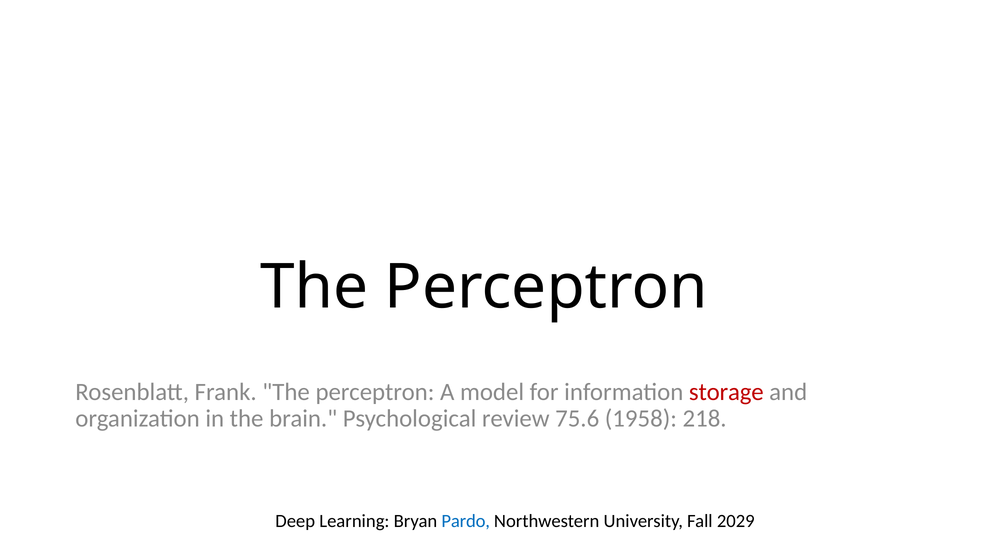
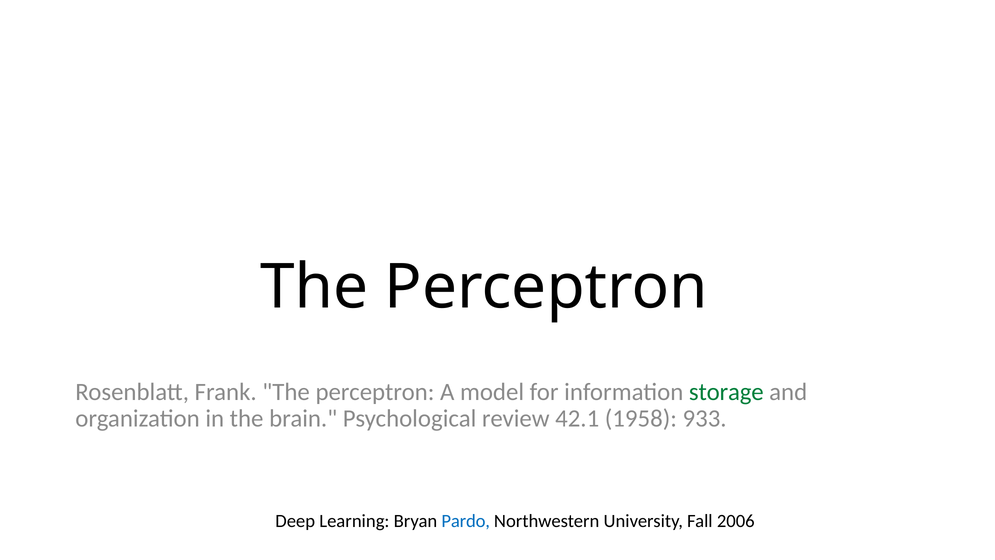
storage colour: red -> green (726, 392)
75.6: 75.6 -> 42.1 (577, 418)
218: 218 -> 933 (705, 418)
2029: 2029 -> 2006 (736, 521)
